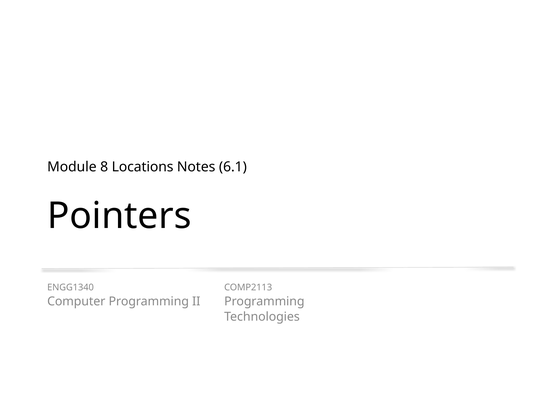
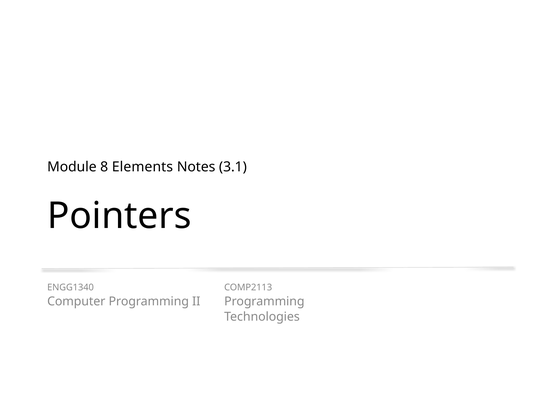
Locations: Locations -> Elements (142, 167)
6.1: 6.1 -> 3.1 (233, 167)
